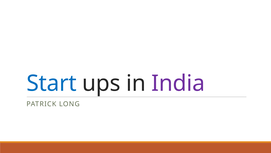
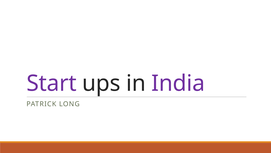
Start colour: blue -> purple (52, 83)
